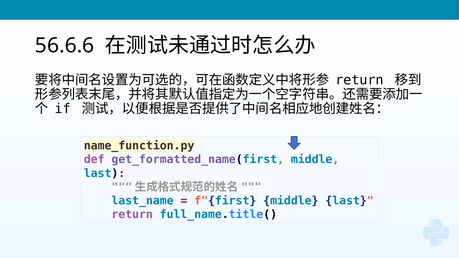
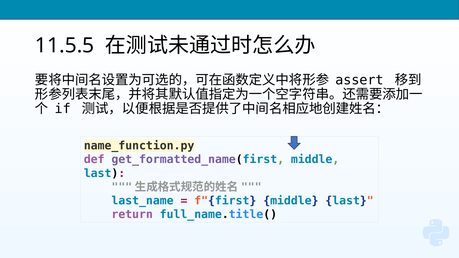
56.6.6: 56.6.6 -> 11.5.5 (65, 45)
return: return -> assert (359, 80)
